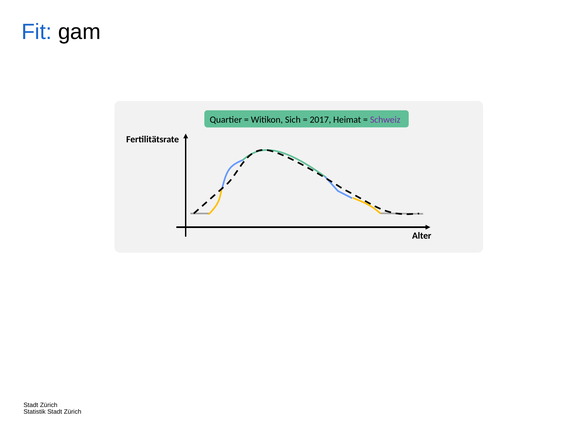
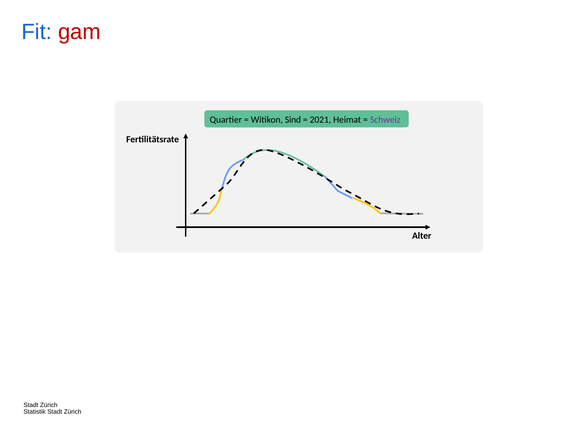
gam colour: black -> red (79, 32)
Sich: Sich -> Sind (293, 119)
2017: 2017 -> 2021 (320, 119)
